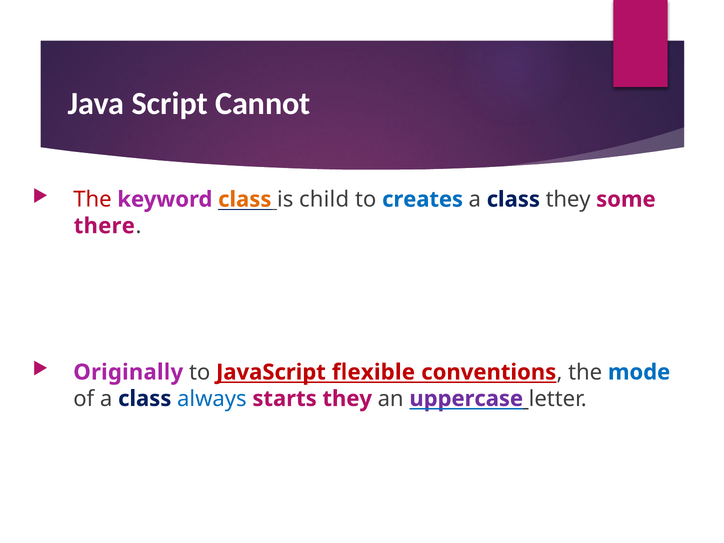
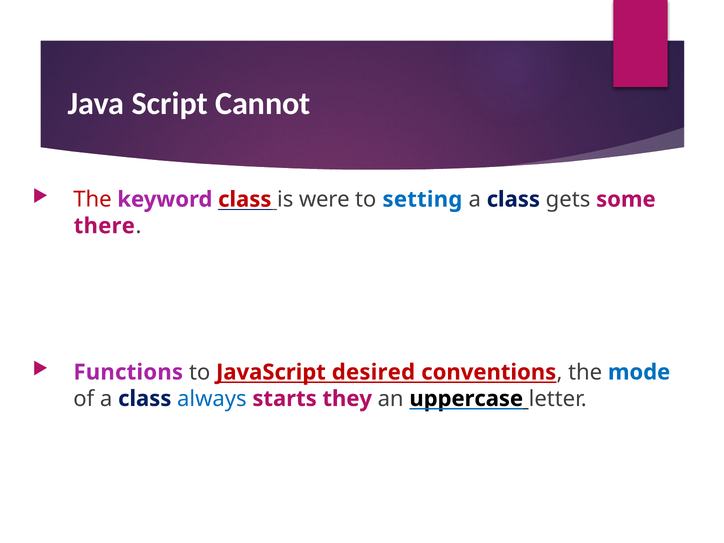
class colour: orange -> red (245, 199)
child: child -> were (324, 199)
creates: creates -> setting (422, 199)
class they: they -> gets (568, 199)
Originally: Originally -> Functions (128, 372)
flexible: flexible -> desired (373, 372)
uppercase colour: purple -> black (466, 399)
